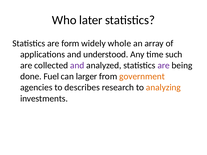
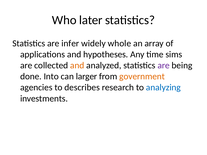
form: form -> infer (70, 43)
understood: understood -> hypotheses (106, 54)
such: such -> sims (174, 54)
and colour: purple -> orange (77, 66)
Fuel: Fuel -> Into (51, 77)
analyzing colour: orange -> blue (163, 88)
